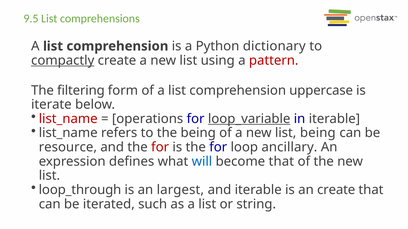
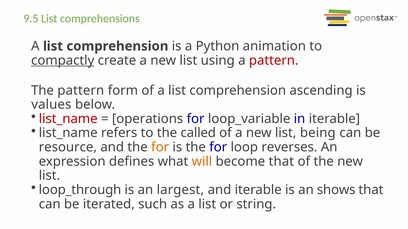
dictionary: dictionary -> animation (274, 46)
The filtering: filtering -> pattern (81, 91)
uppercase: uppercase -> ascending (321, 91)
iterate: iterate -> values (51, 105)
loop_variable underline: present -> none (249, 119)
the being: being -> called (198, 133)
for colour: red -> orange (160, 148)
ancillary: ancillary -> reverses (289, 148)
will colour: blue -> orange (202, 162)
an create: create -> shows (336, 190)
